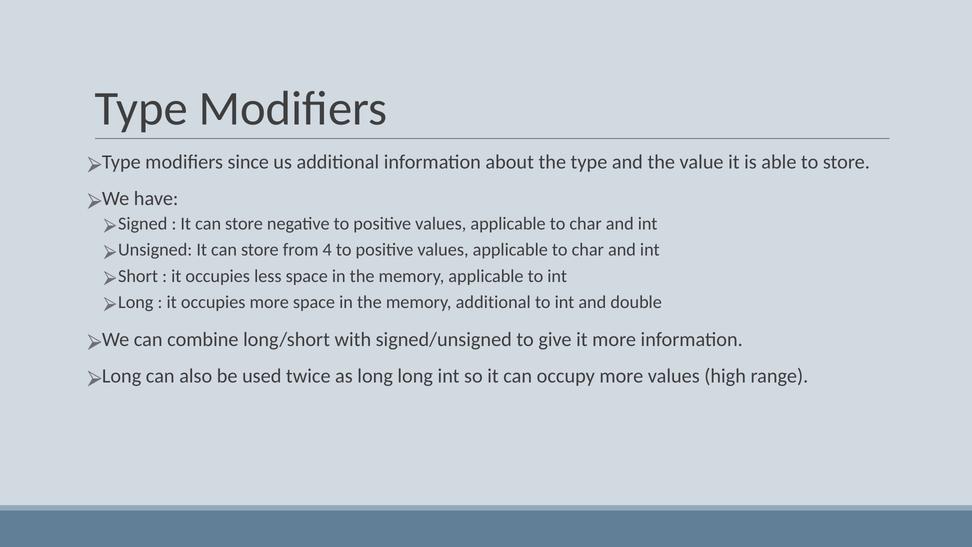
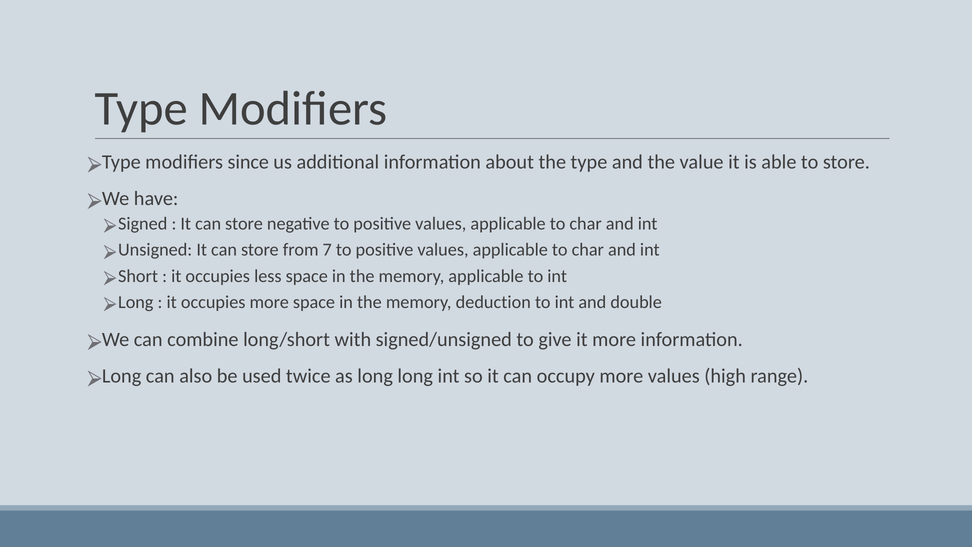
4: 4 -> 7 (327, 250)
memory additional: additional -> deduction (493, 302)
